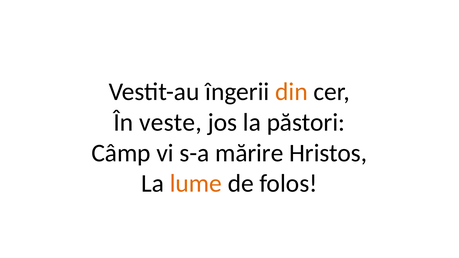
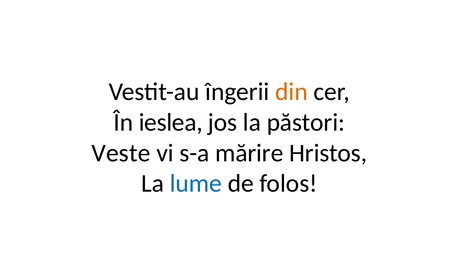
veste: veste -> ieslea (171, 122)
Câmp: Câmp -> Veste (121, 153)
lume colour: orange -> blue (196, 184)
